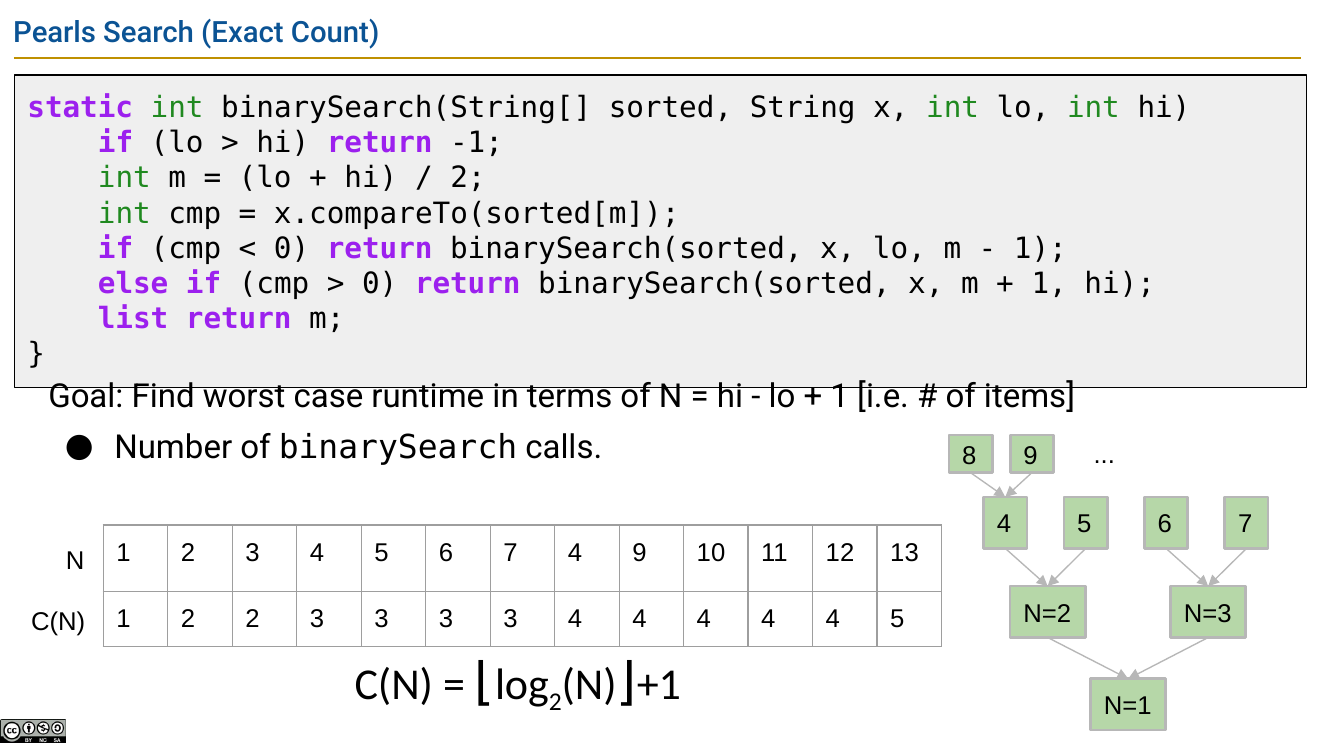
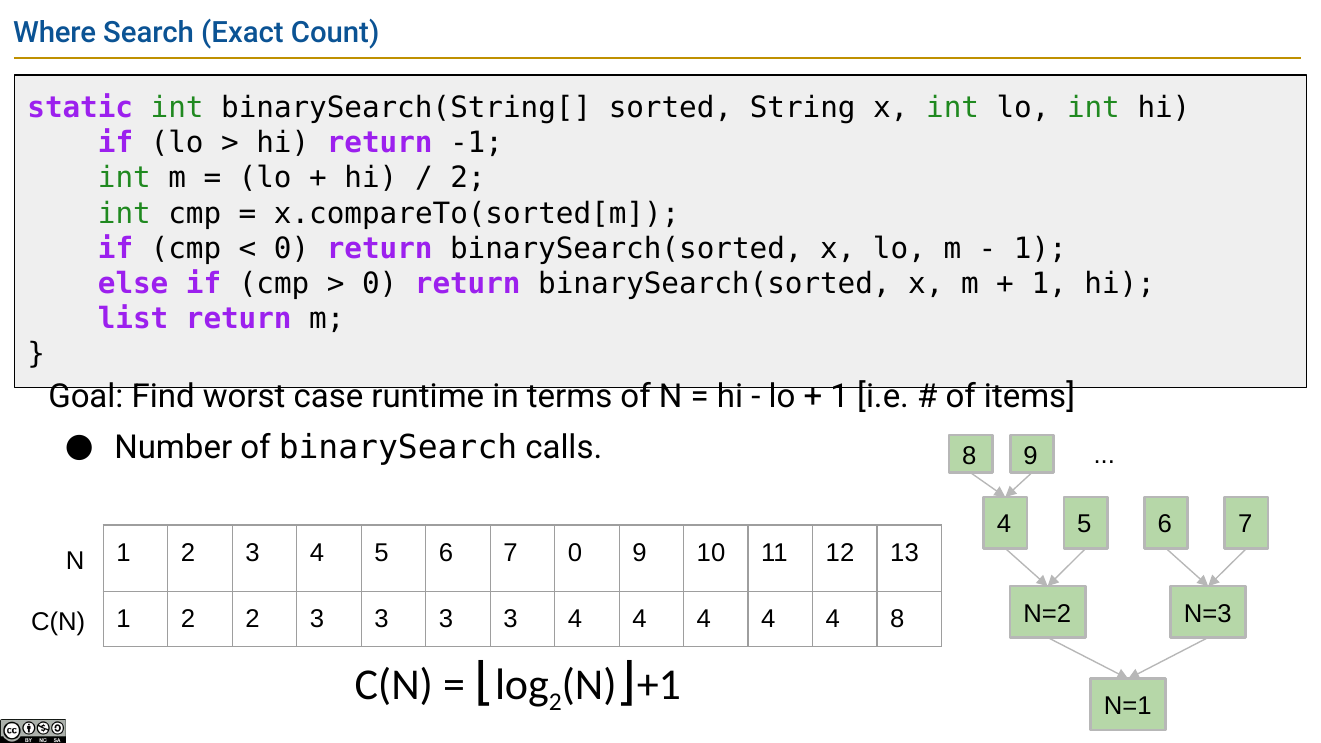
Pearls: Pearls -> Where (55, 33)
7 4: 4 -> 0 (575, 553)
4 4 5: 5 -> 8 (897, 619)
